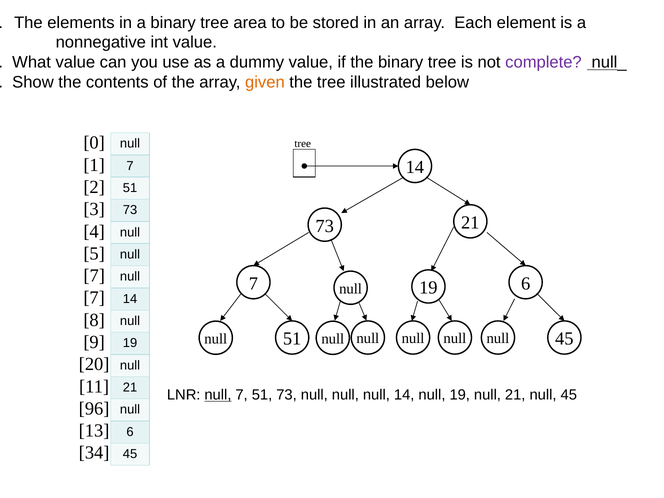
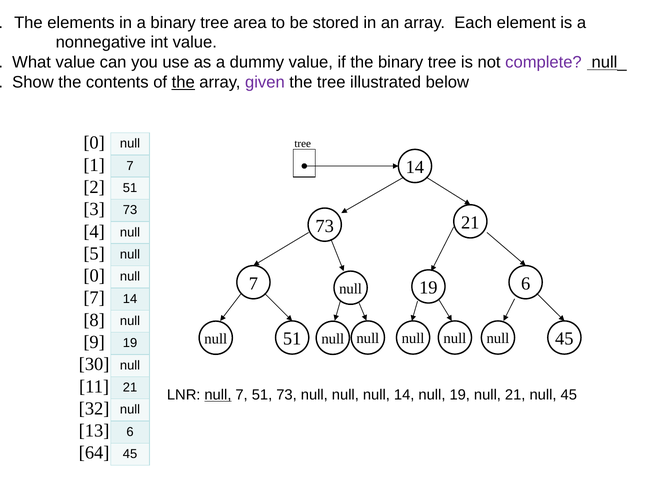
the underline: none -> present (183, 82)
given colour: orange -> purple (265, 82)
7: 7 -> 0 (94, 276)
20: 20 -> 30 (94, 364)
96: 96 -> 32 (94, 409)
34: 34 -> 64 (94, 453)
